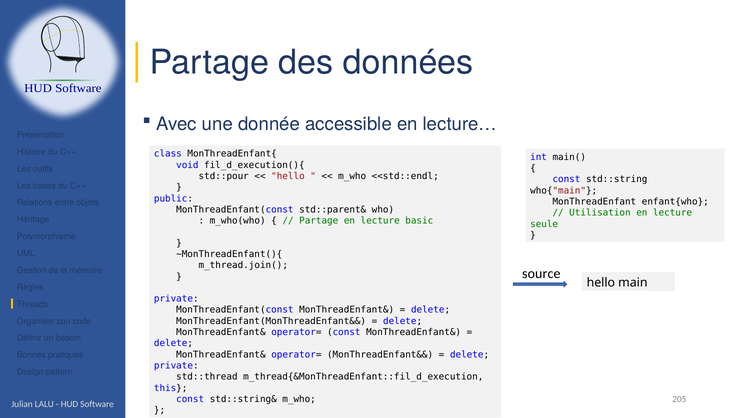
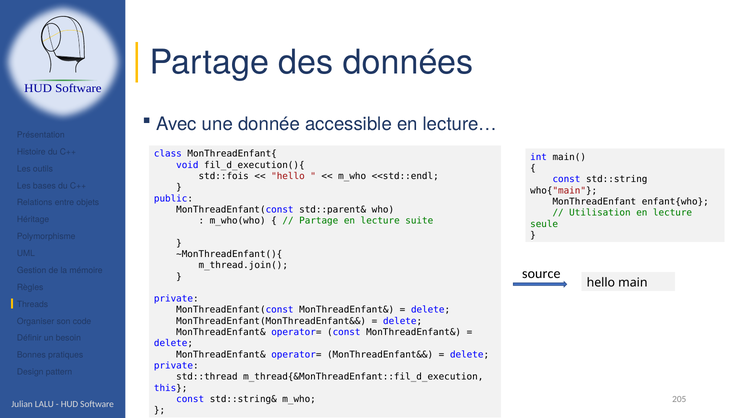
std::pour: std::pour -> std::fois (224, 176)
basic: basic -> suite (419, 221)
